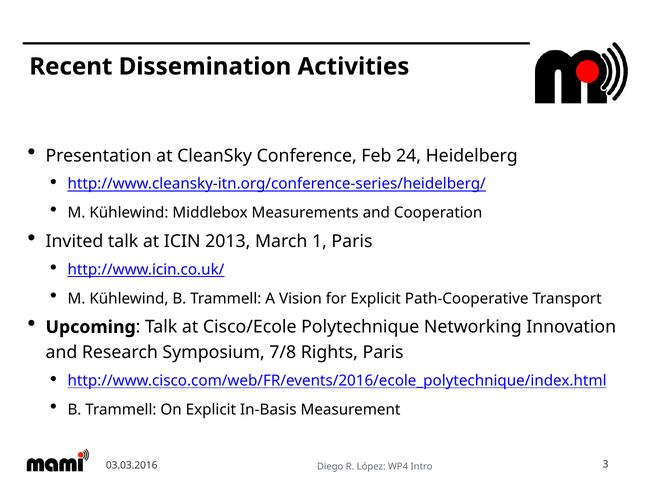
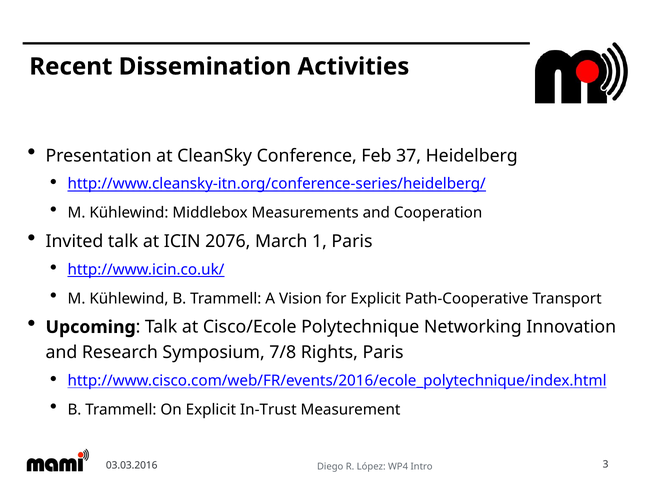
24: 24 -> 37 (409, 156)
2013: 2013 -> 2076 (228, 241)
In-Basis: In-Basis -> In-Trust (268, 409)
